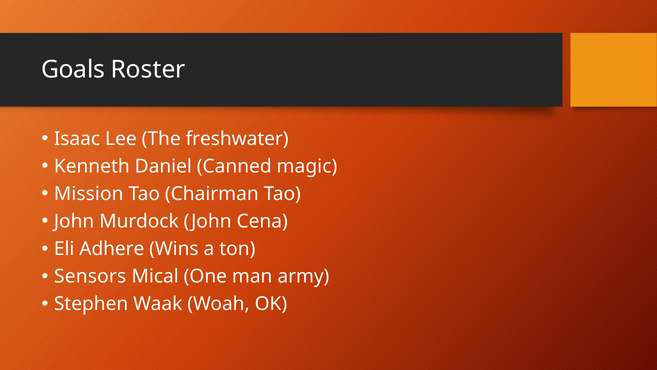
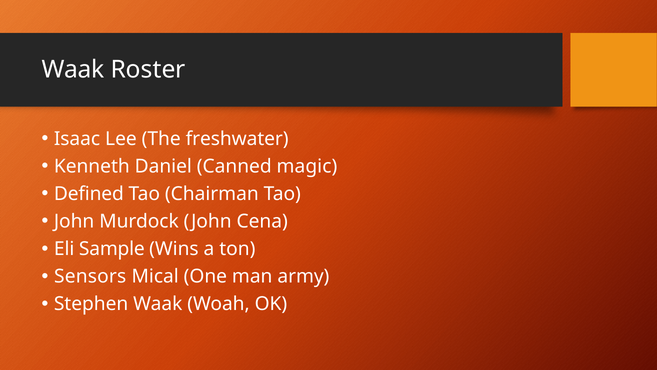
Goals: Goals -> Waak (73, 70)
Mission: Mission -> Defined (89, 194)
Adhere: Adhere -> Sample (112, 249)
